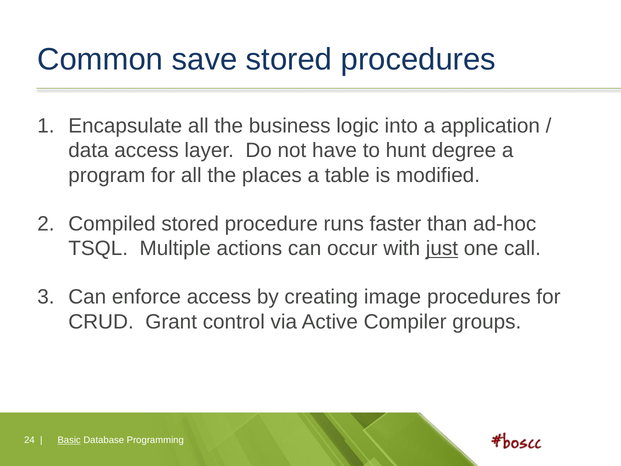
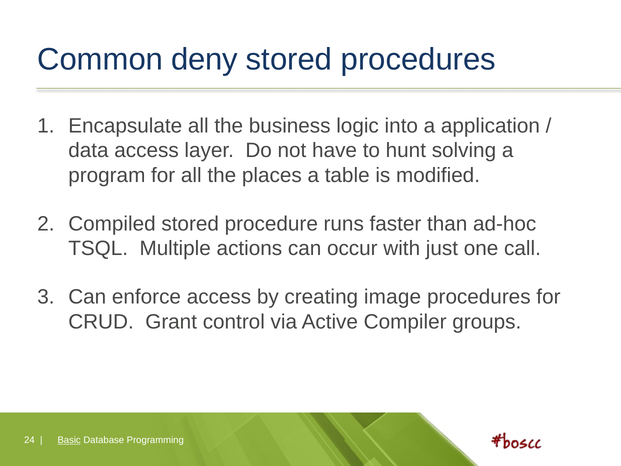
save: save -> deny (205, 60)
degree: degree -> solving (464, 150)
just underline: present -> none (442, 248)
